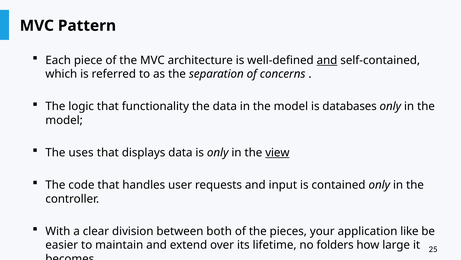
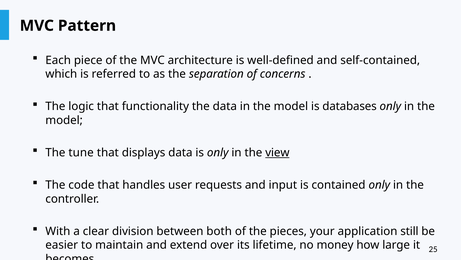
and underline: present -> none (327, 60)
uses: uses -> tune (81, 152)
like: like -> still (409, 231)
folders: folders -> money (335, 244)
